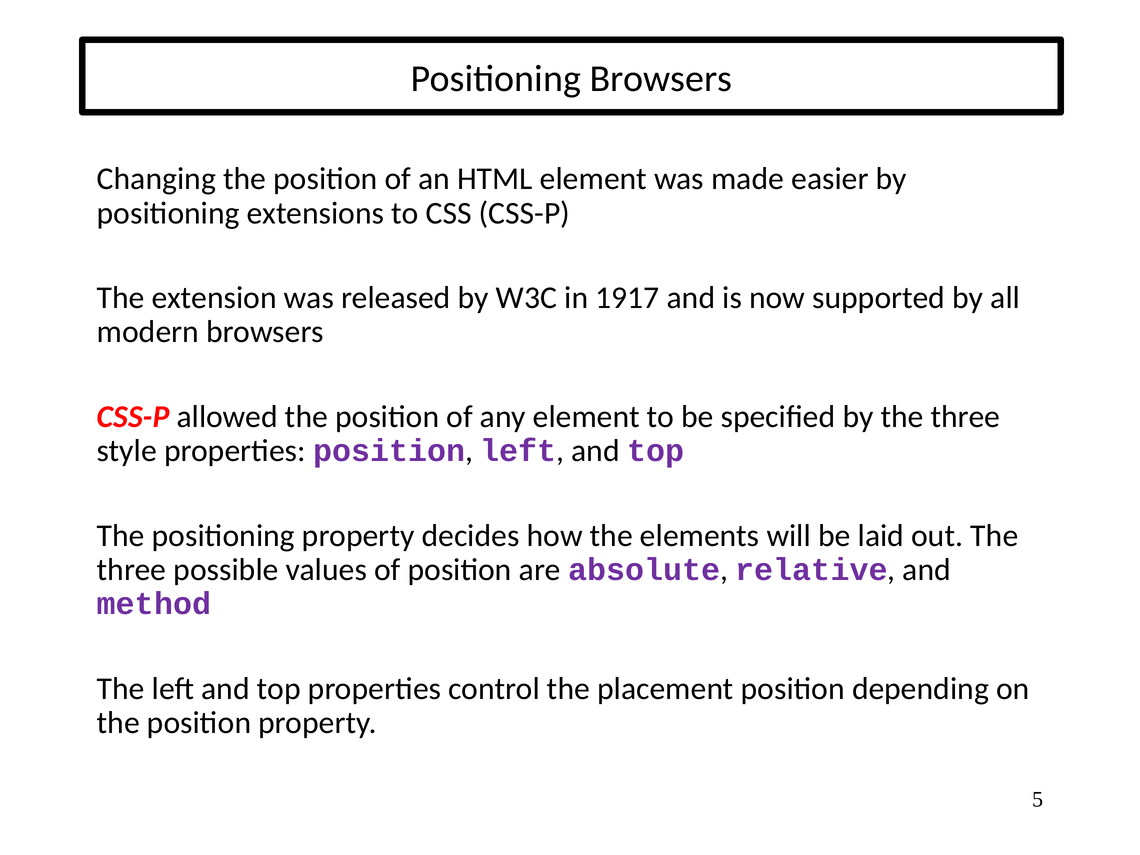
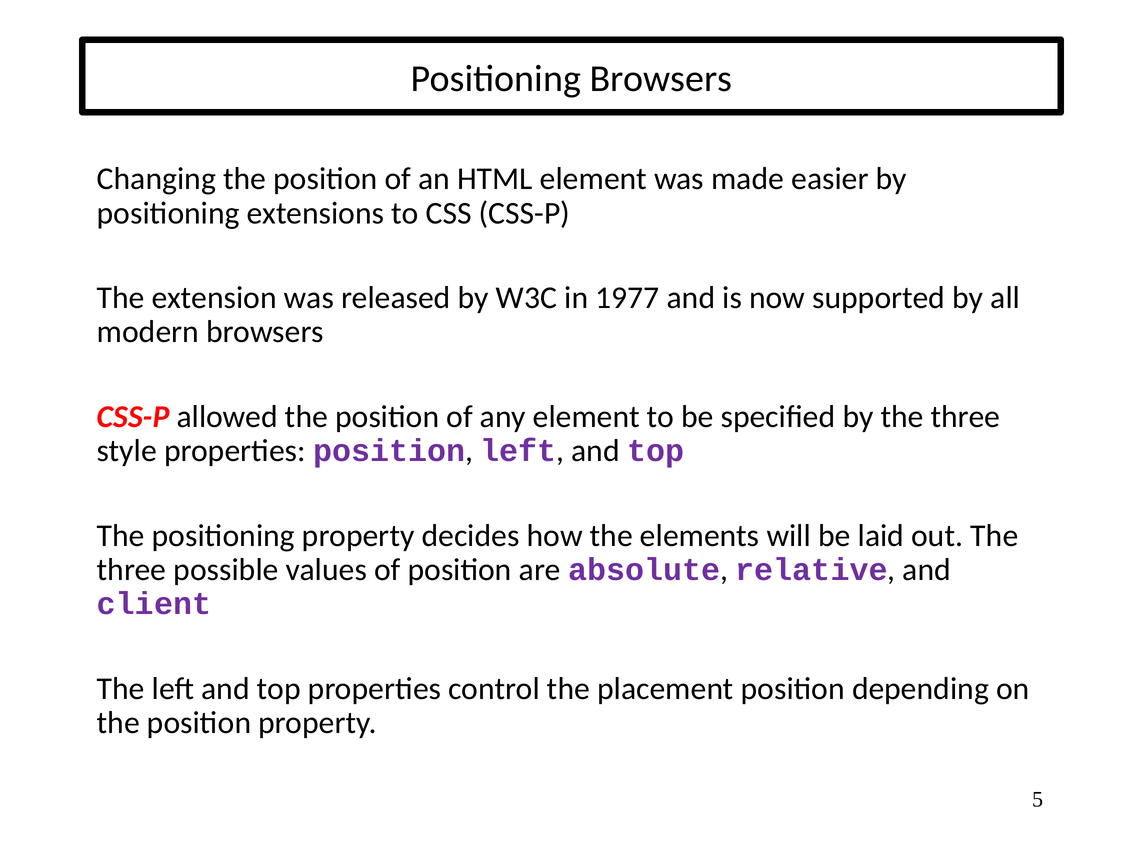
1917: 1917 -> 1977 (627, 298)
method: method -> client (154, 604)
